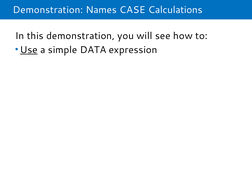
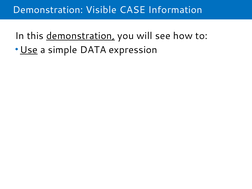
Names: Names -> Visible (101, 10)
Calculations: Calculations -> Information (175, 10)
demonstration underline: none -> present (81, 36)
